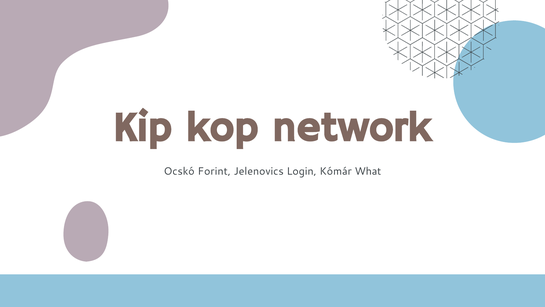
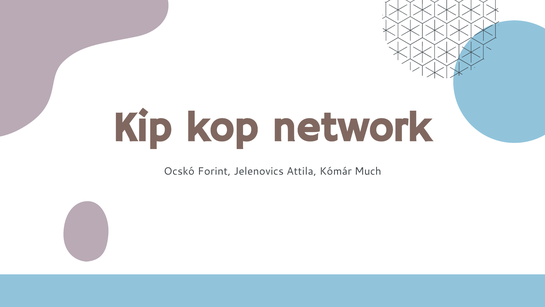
Login: Login -> Attila (302, 171)
What: What -> Much (368, 171)
